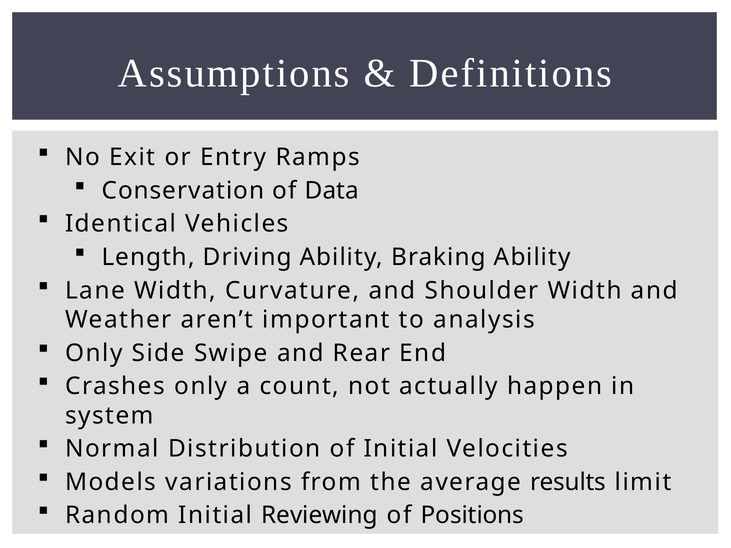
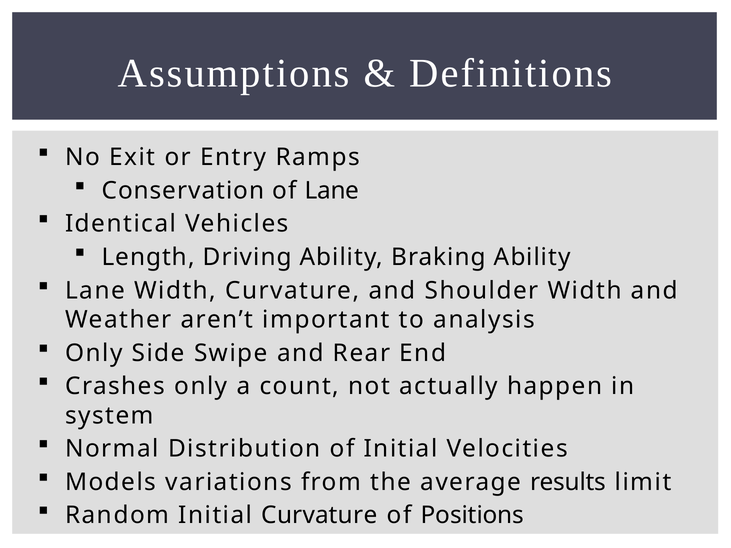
of Data: Data -> Lane (332, 191)
Initial Reviewing: Reviewing -> Curvature (319, 516)
